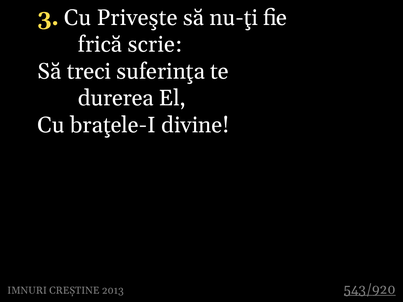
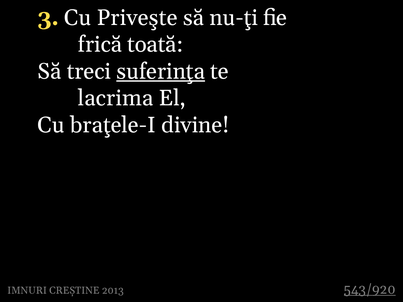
scrie: scrie -> toată (155, 45)
suferinţa underline: none -> present (161, 71)
durerea: durerea -> lacrima (116, 98)
